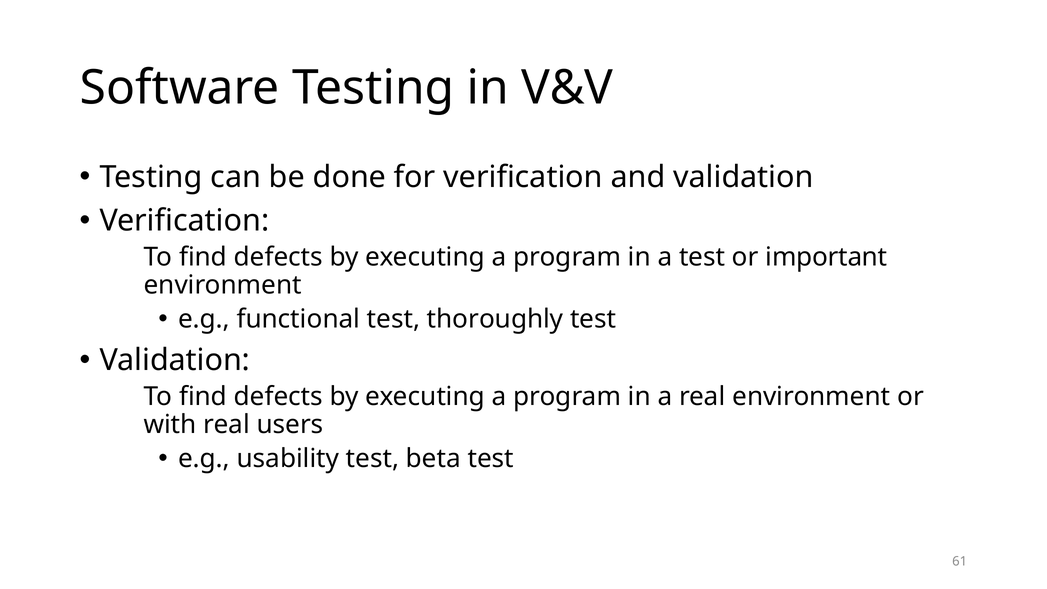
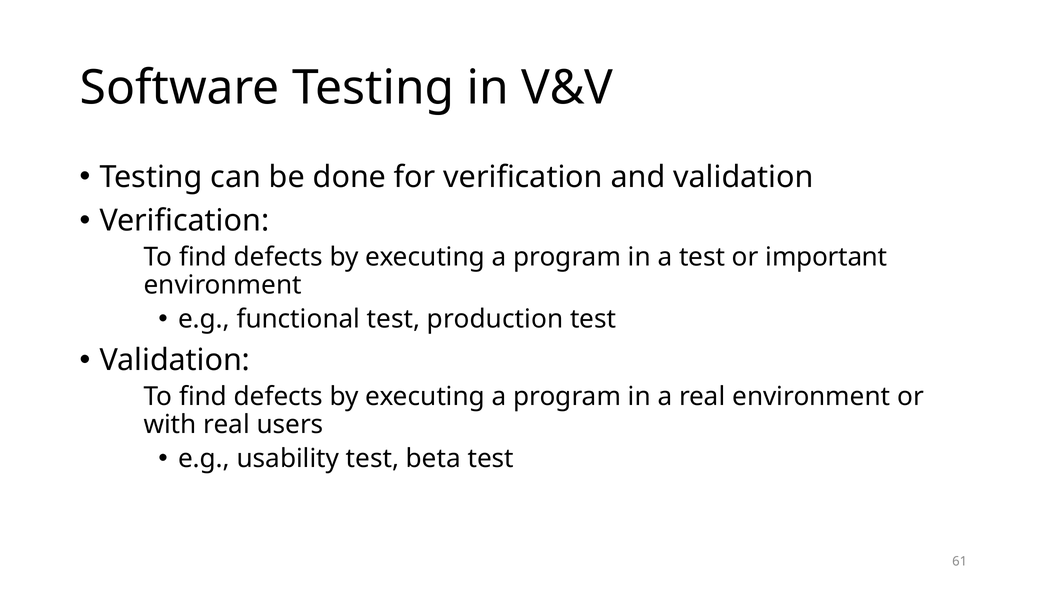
thoroughly: thoroughly -> production (495, 319)
